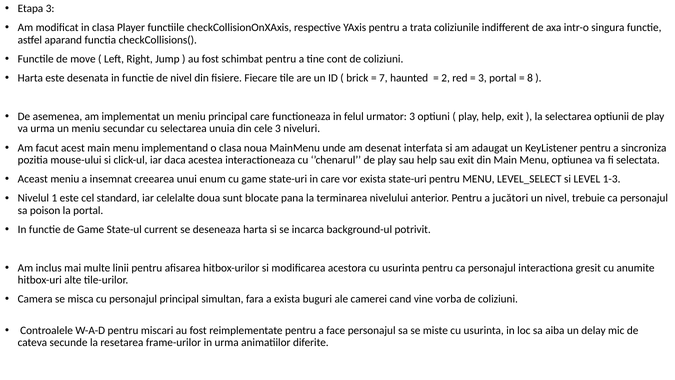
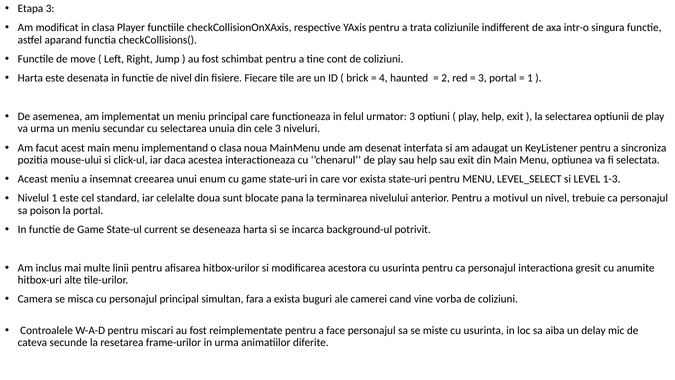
7: 7 -> 4 (383, 78)
8: 8 -> 1 (530, 78)
jucători: jucători -> motivul (510, 198)
